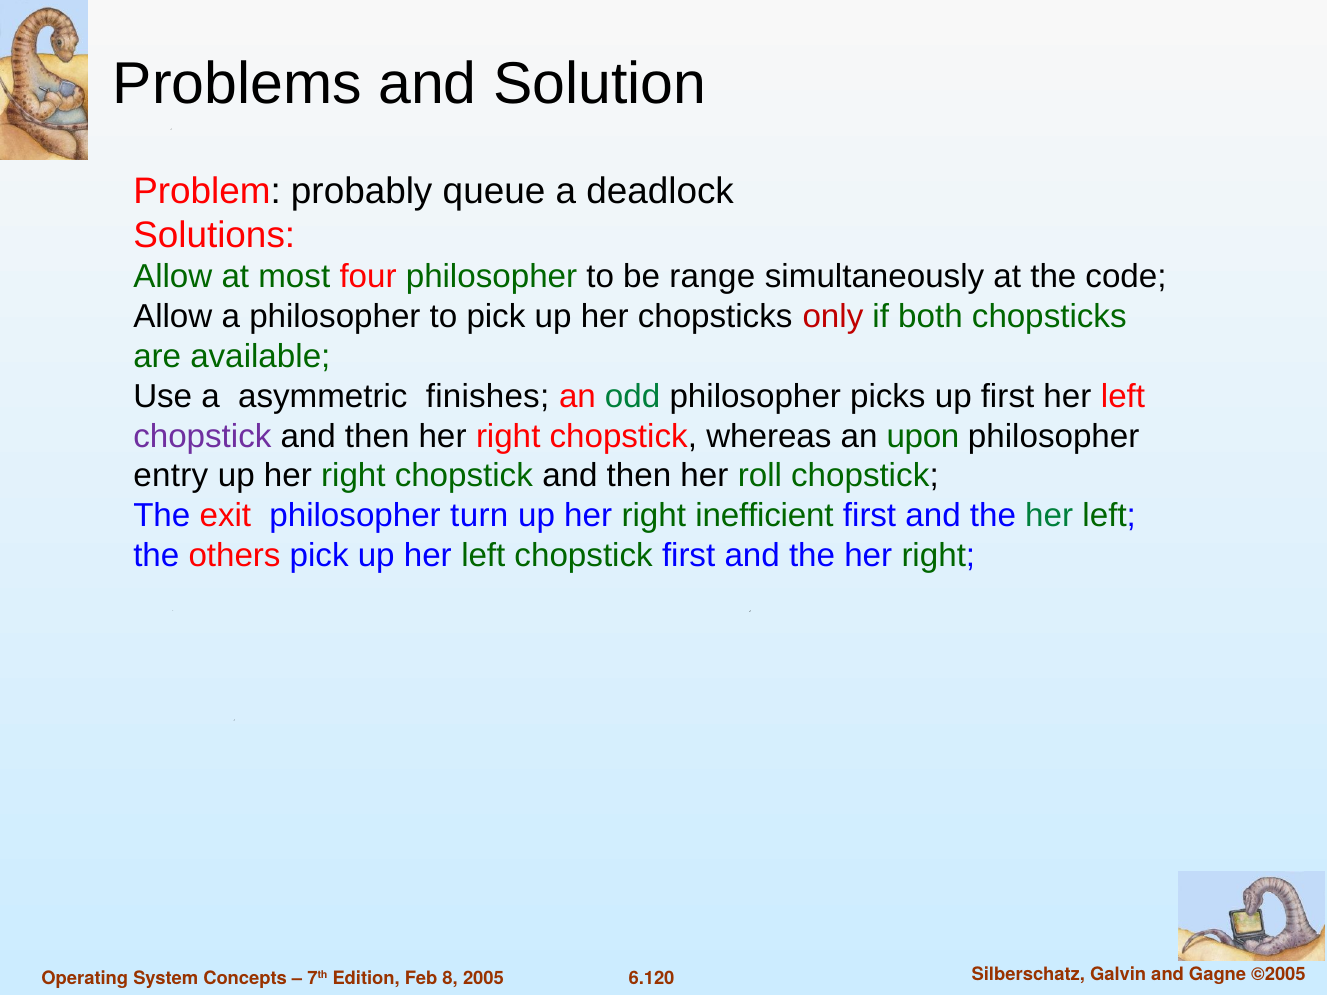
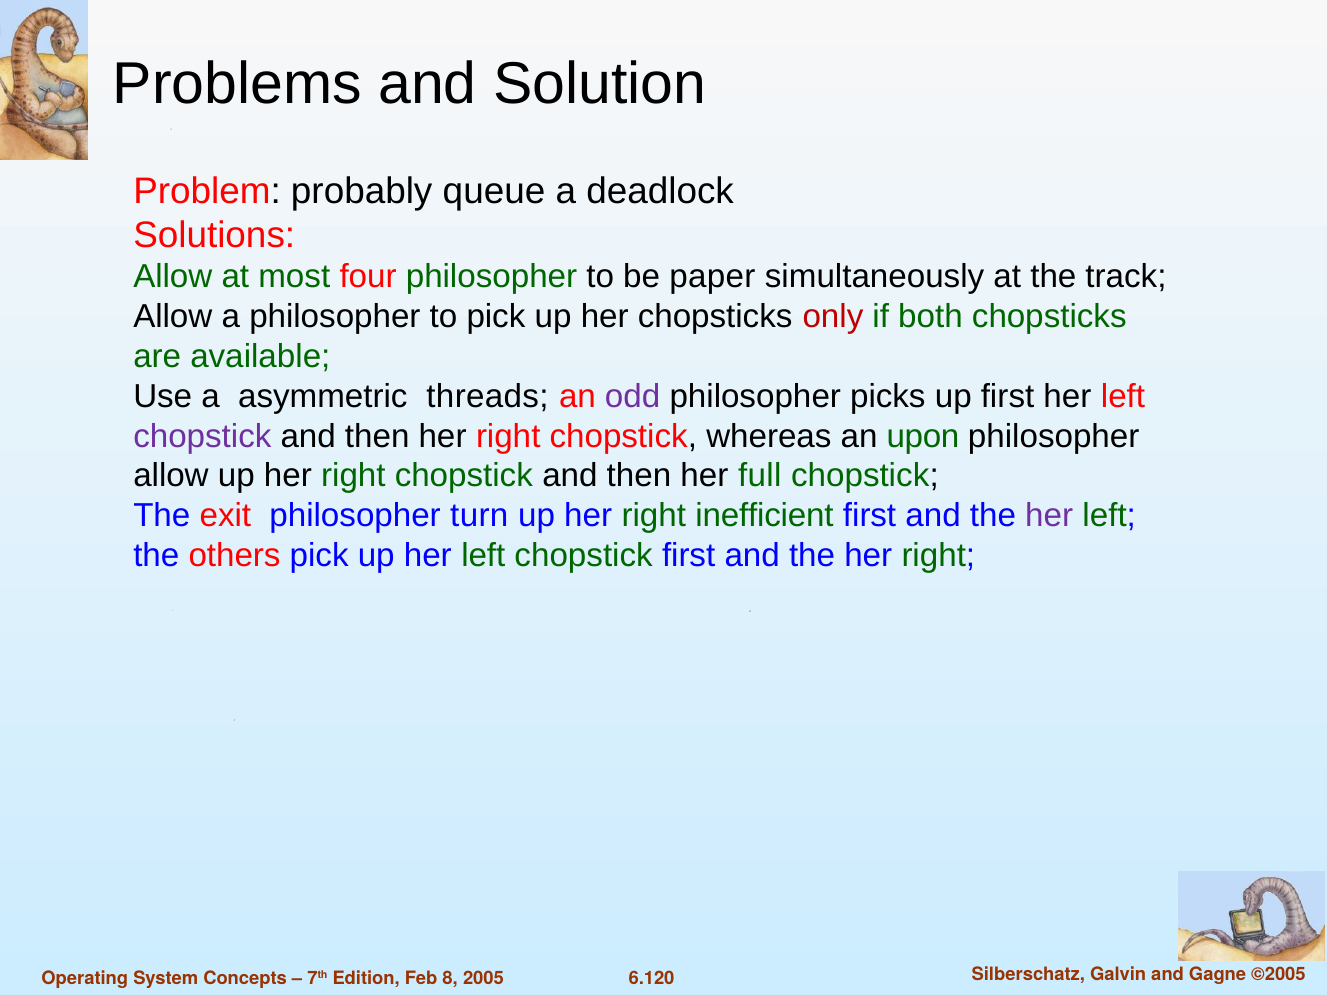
range: range -> paper (712, 277)
code: code -> track (1126, 277)
finishes: finishes -> threads (488, 396)
odd colour: green -> purple (633, 396)
entry: entry -> allow (171, 476)
roll: roll -> full (760, 476)
her colour: green -> purple (1049, 516)
